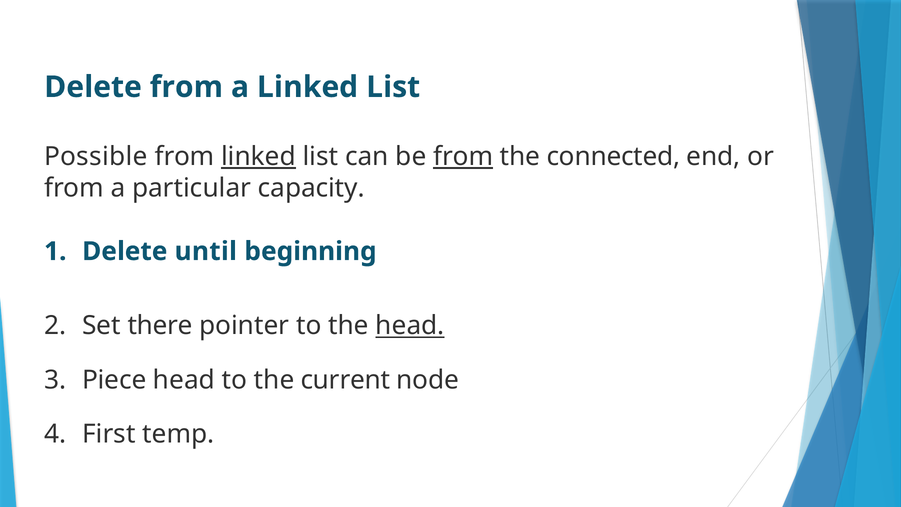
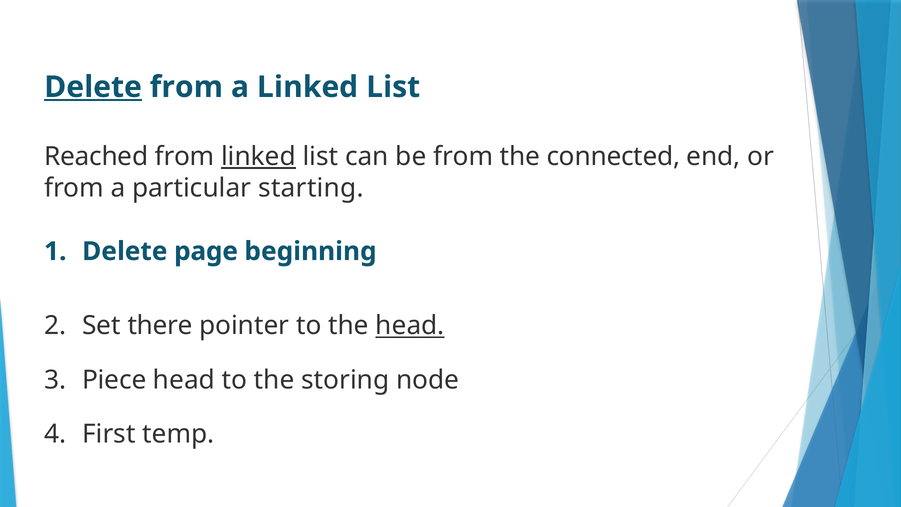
Delete underline: none -> present (93, 87)
Possible: Possible -> Reached (96, 157)
from underline: present -> none (463, 157)
capacity: capacity -> starting (311, 188)
until: until -> page (206, 251)
current: current -> storing (345, 380)
